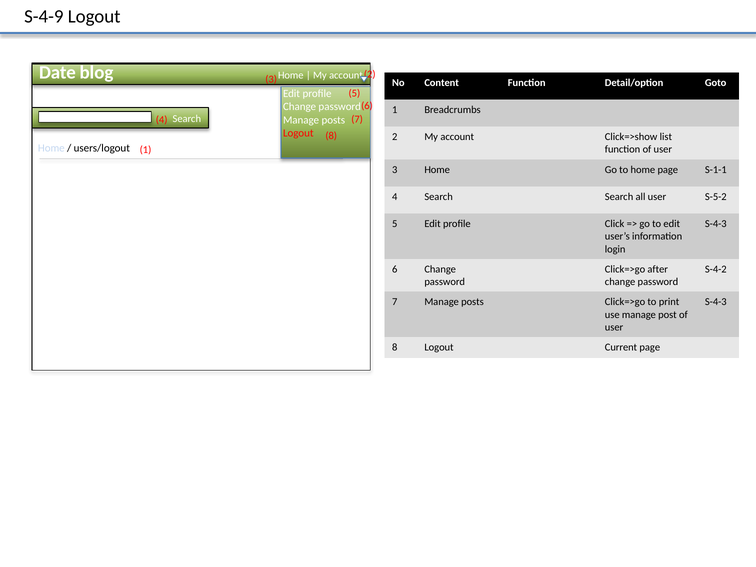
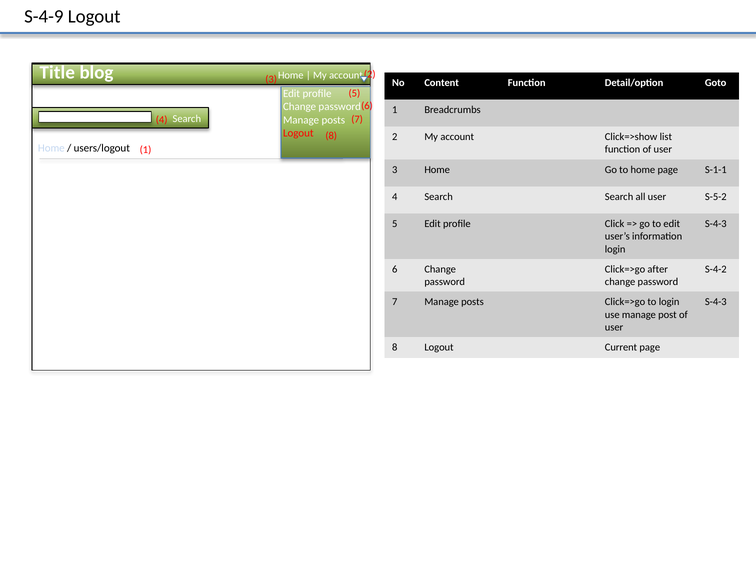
Date: Date -> Title (57, 73)
to print: print -> login (669, 302)
